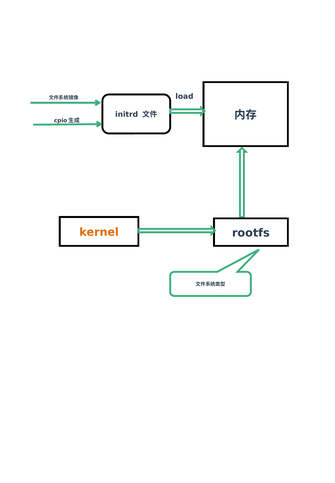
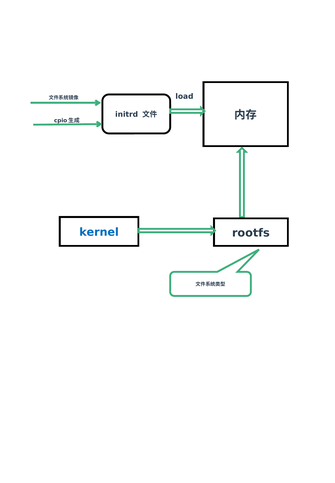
kernel colour: orange -> blue (99, 233)
